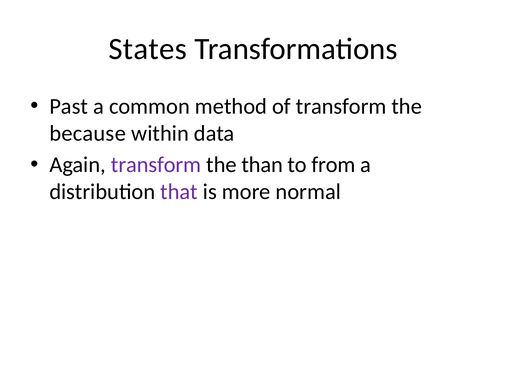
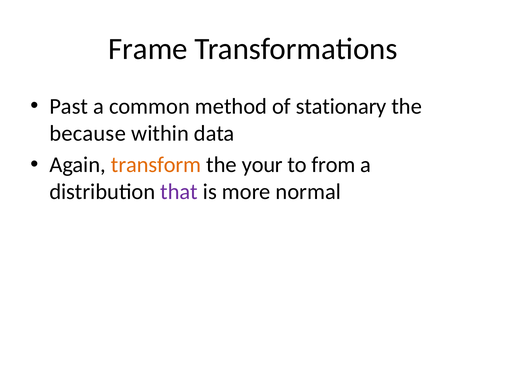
States: States -> Frame (148, 49)
of transform: transform -> stationary (341, 106)
transform colour: purple -> orange (156, 165)
than: than -> your (262, 165)
